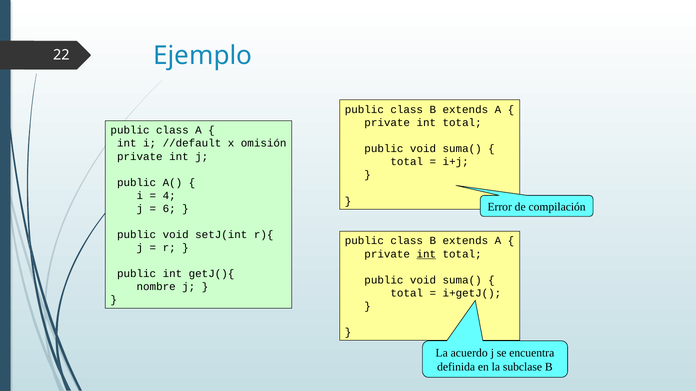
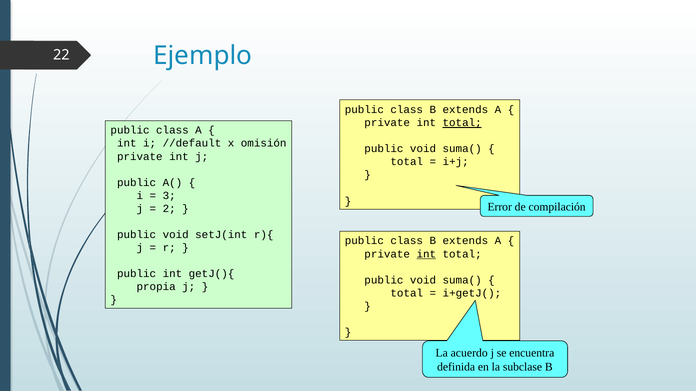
total underline: none -> present (462, 123)
4: 4 -> 3 (169, 196)
6: 6 -> 2 (169, 209)
nombre: nombre -> propia (156, 287)
